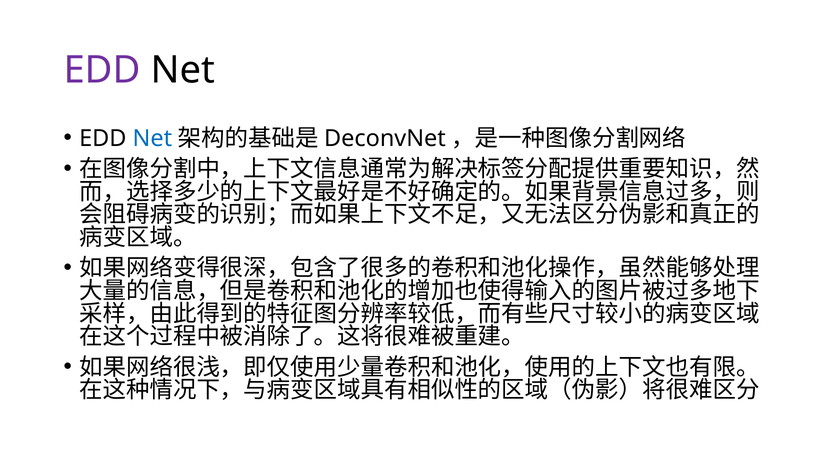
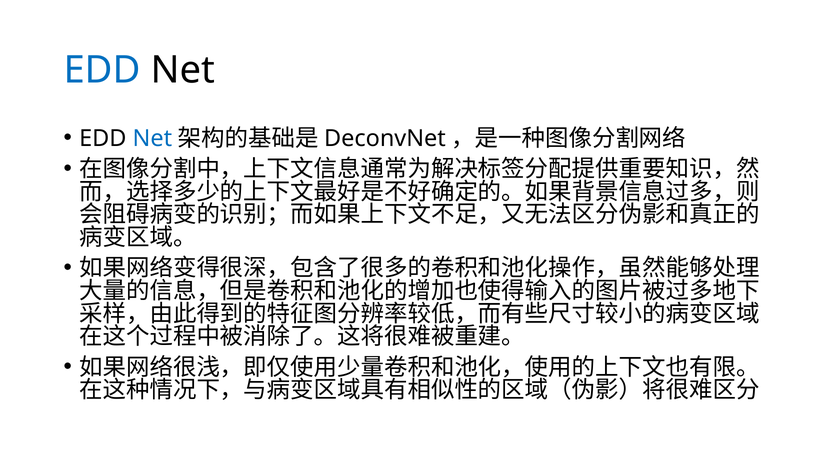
EDD colour: purple -> blue (102, 70)
